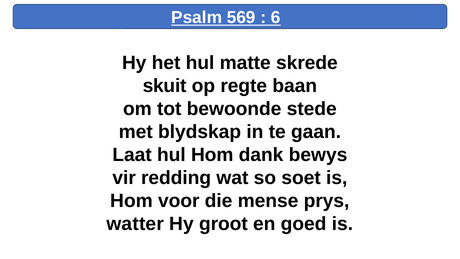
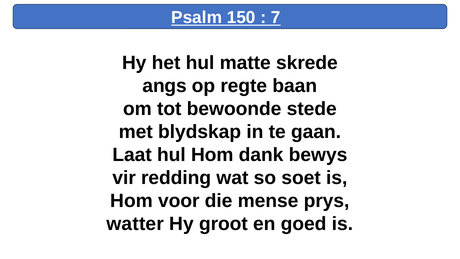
569: 569 -> 150 (241, 18)
6: 6 -> 7 (276, 18)
skuit: skuit -> angs (165, 86)
